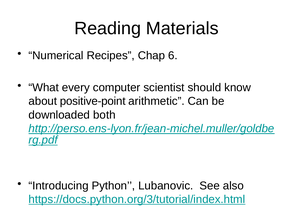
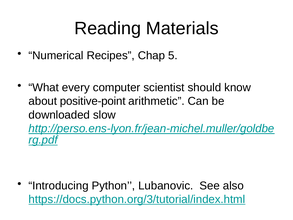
6: 6 -> 5 (173, 55)
both: both -> slow (104, 115)
